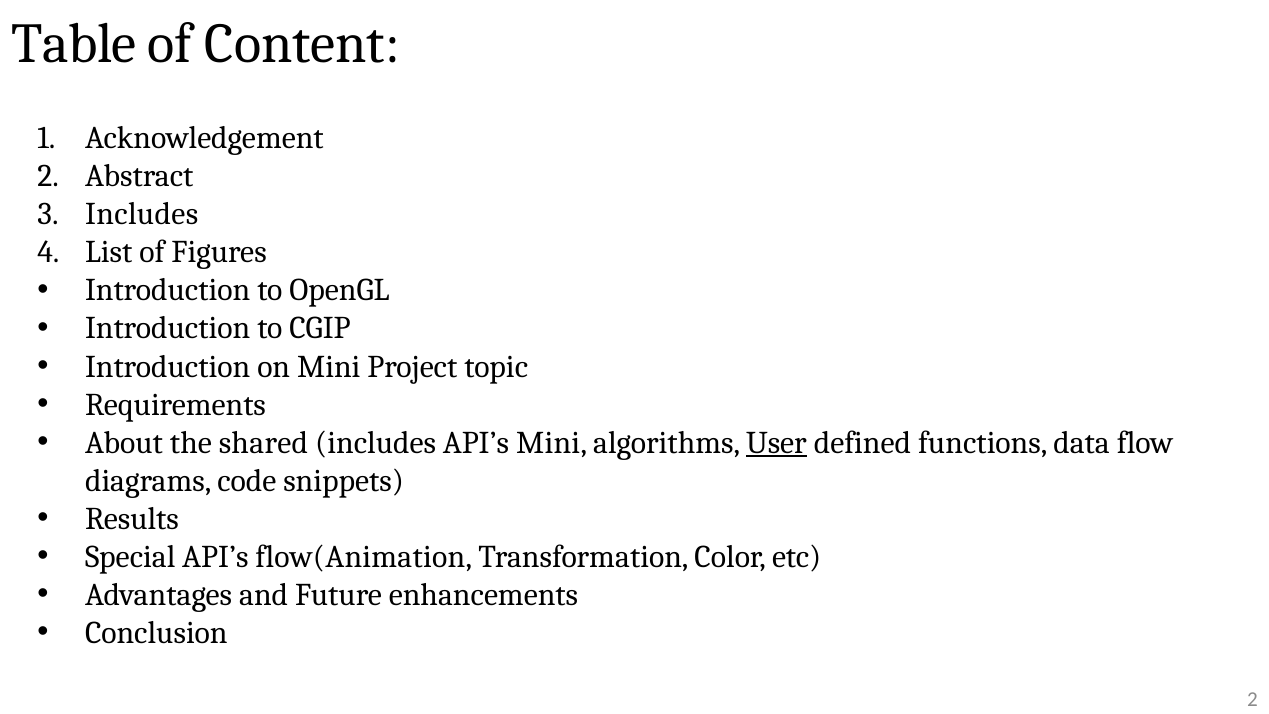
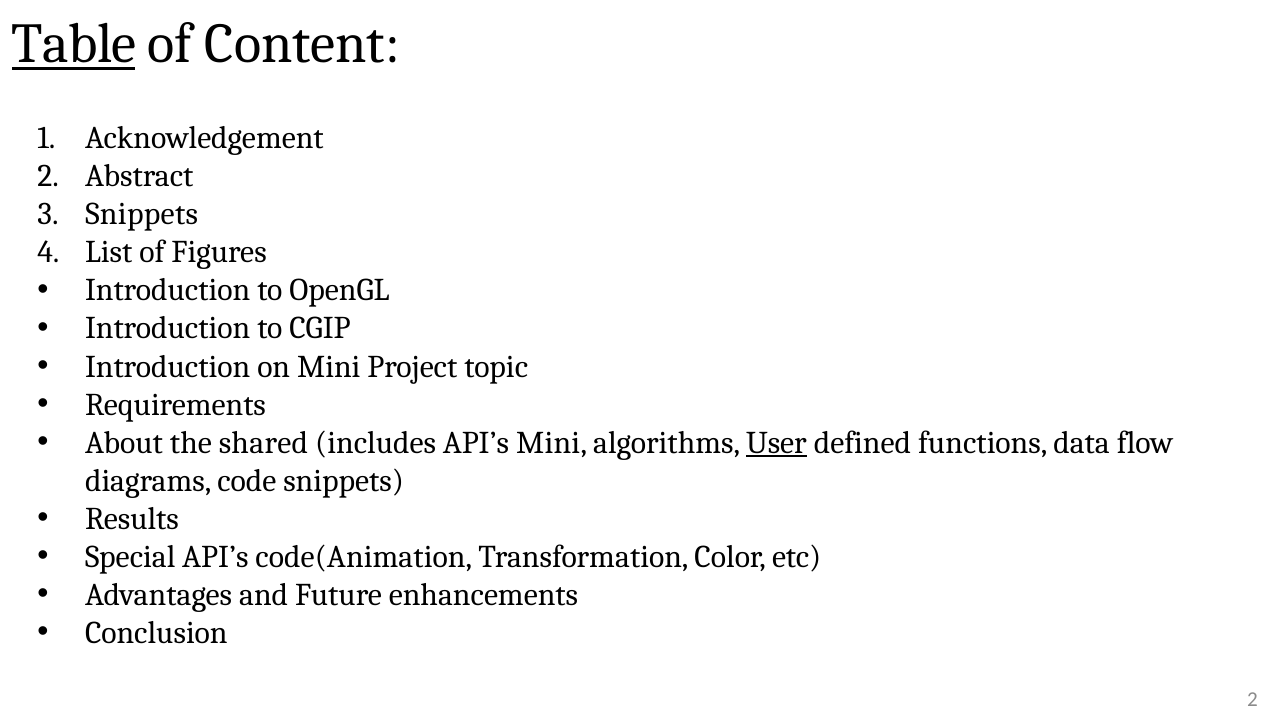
Table underline: none -> present (74, 44)
Includes: Includes -> Snippets (142, 214)
flow(Animation: flow(Animation -> code(Animation (364, 557)
